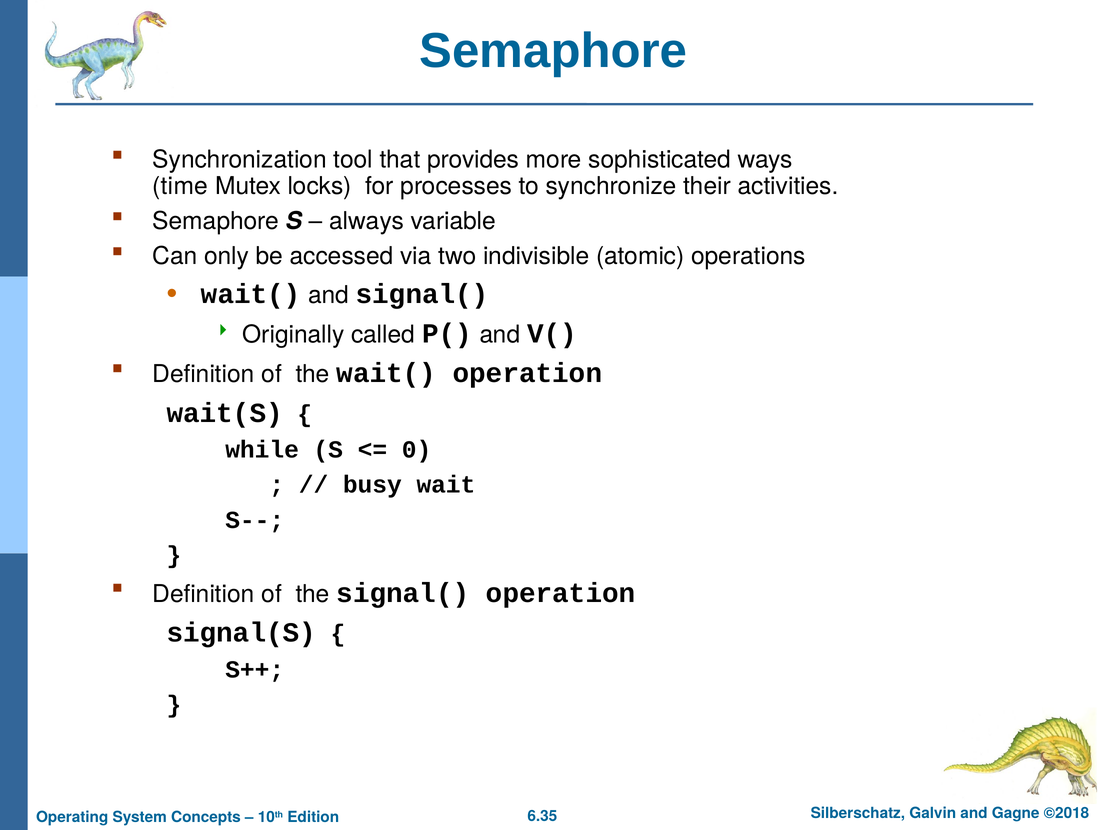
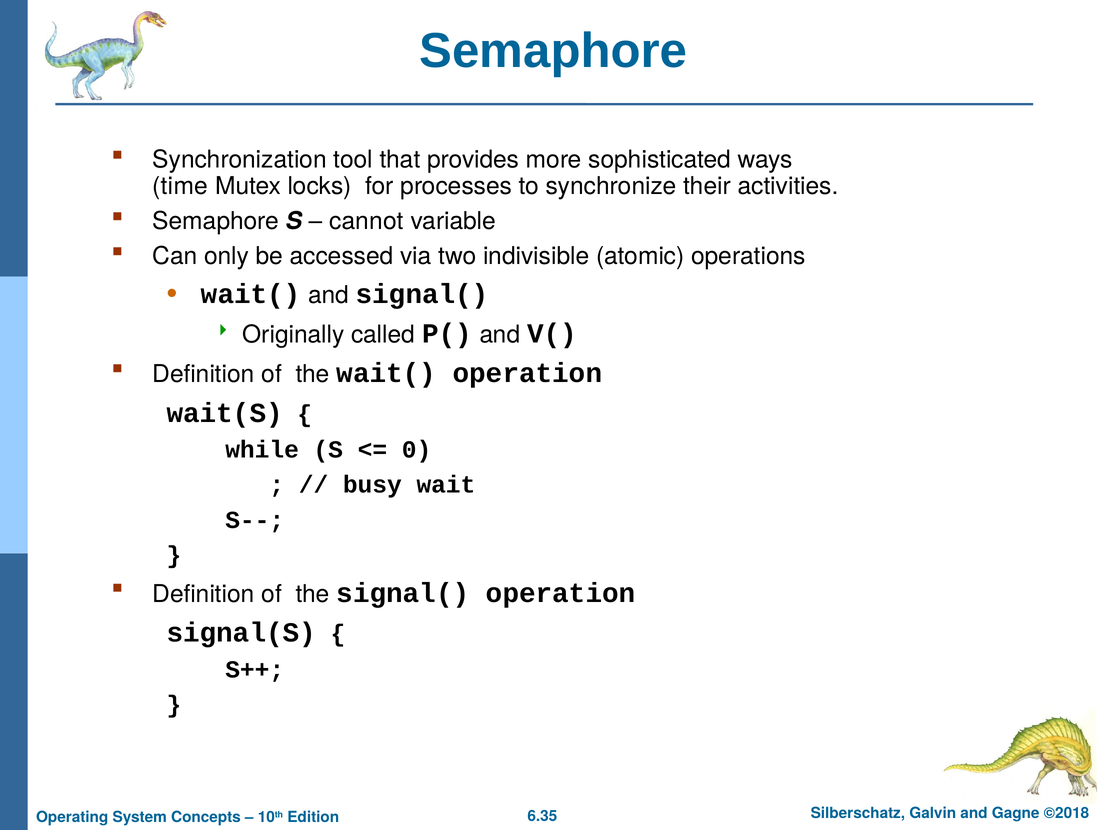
always: always -> cannot (367, 221)
